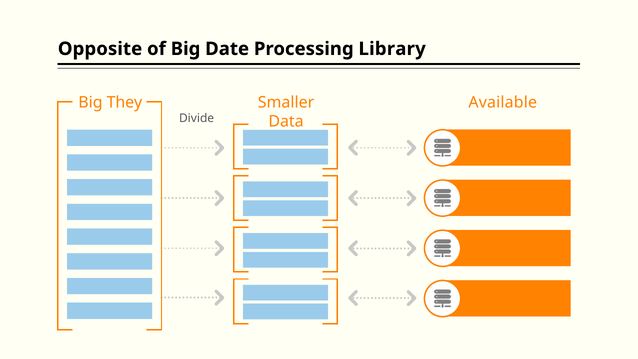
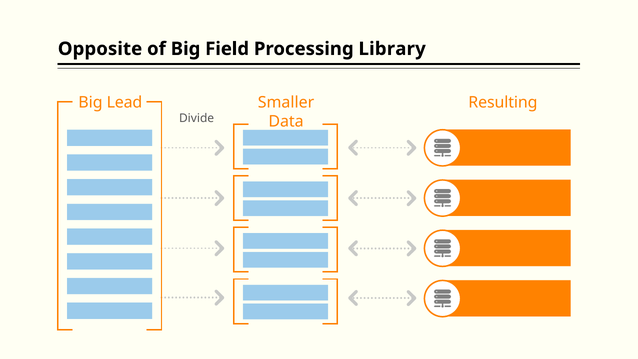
Date: Date -> Field (227, 49)
They: They -> Lead (124, 103)
Available: Available -> Resulting (503, 103)
